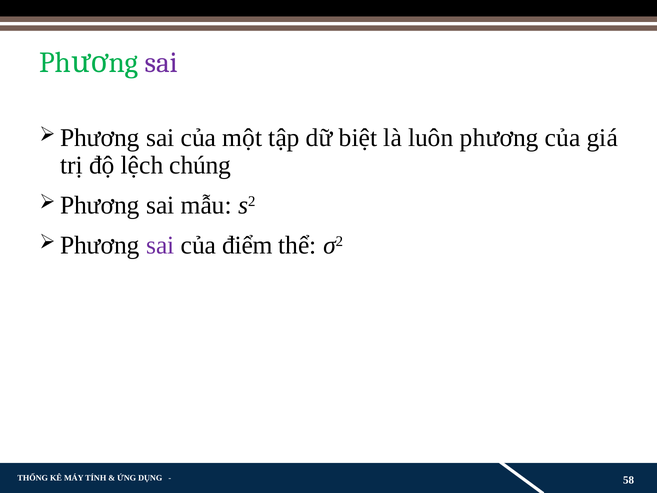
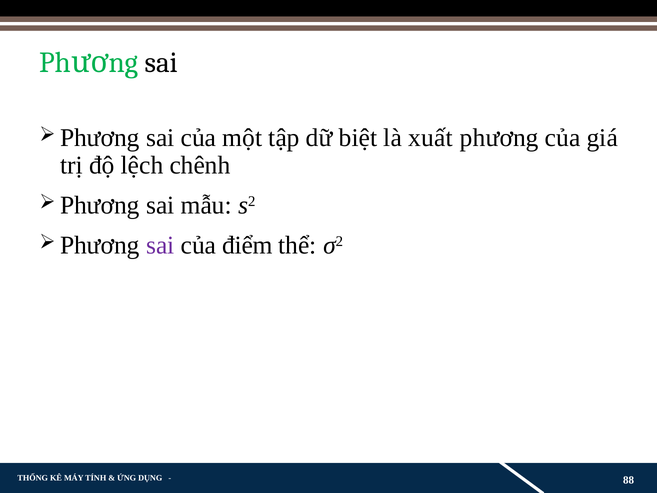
sai colour: purple -> black (161, 63)
luôn: luôn -> xuất (431, 138)
chúng: chúng -> chênh (200, 165)
58: 58 -> 88 (629, 480)
